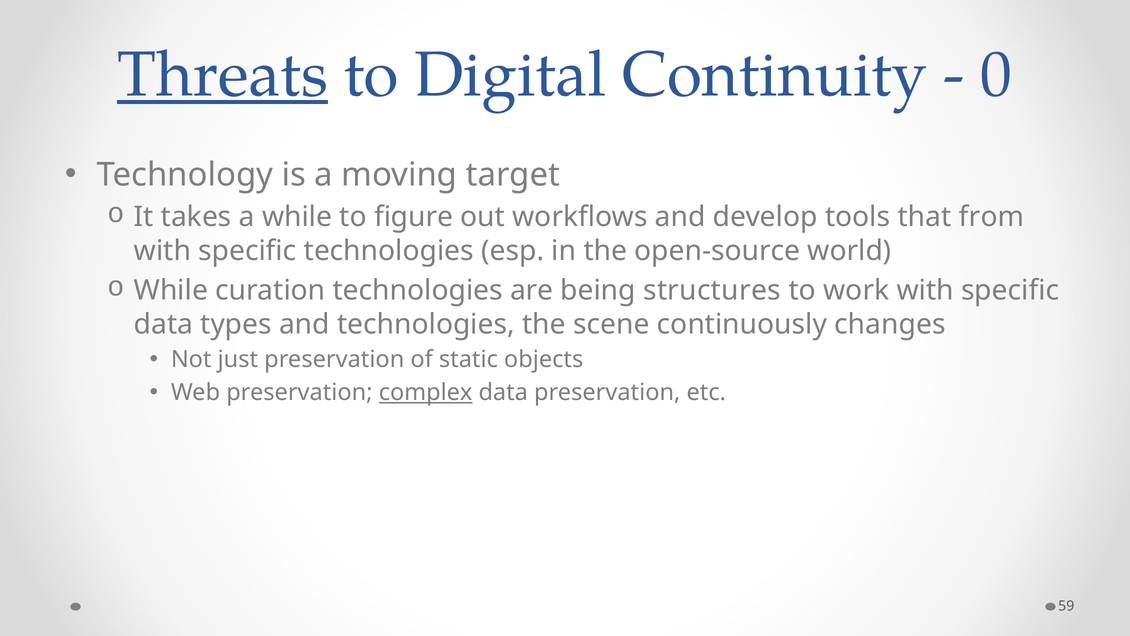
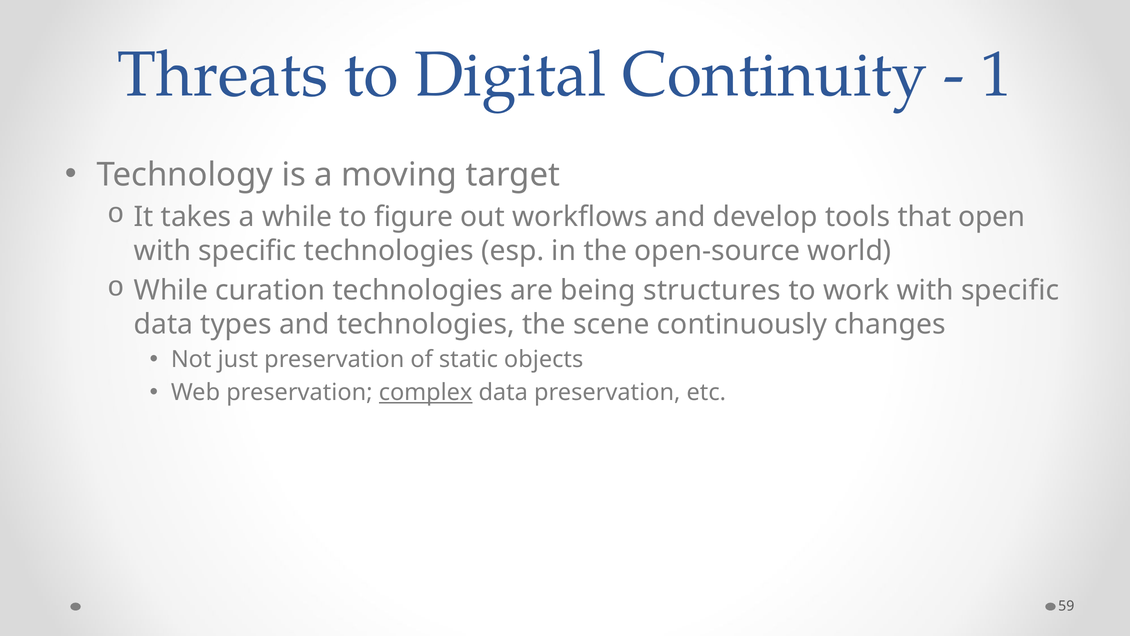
Threats underline: present -> none (223, 75)
0: 0 -> 1 (996, 75)
from: from -> open (992, 217)
